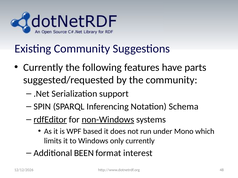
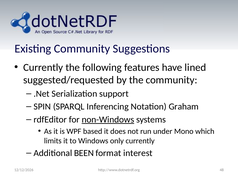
parts: parts -> lined (195, 68)
Schema: Schema -> Graham (184, 107)
rdfEditor underline: present -> none (50, 120)
